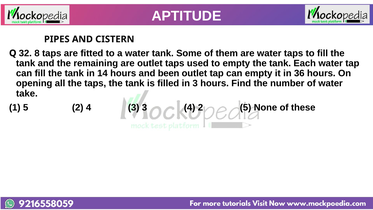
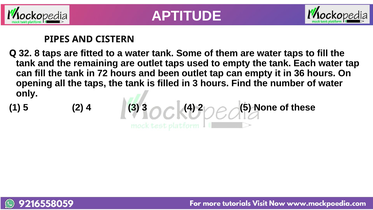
14: 14 -> 72 (102, 73)
take: take -> only (27, 93)
